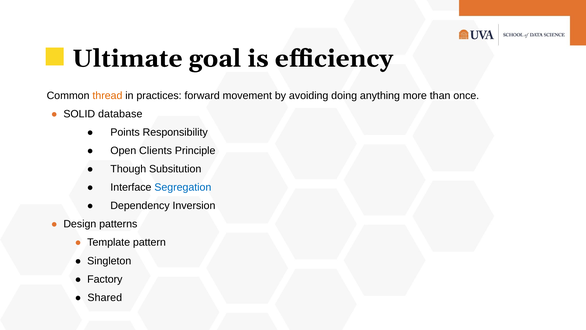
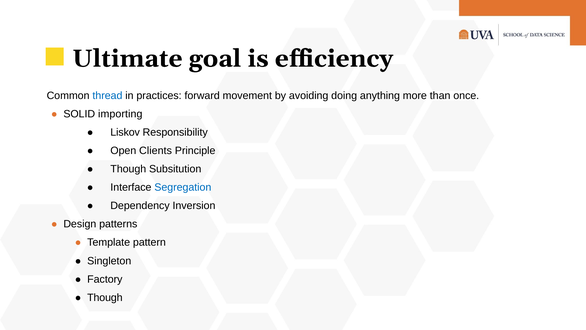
thread colour: orange -> blue (107, 96)
database: database -> importing (120, 114)
Points: Points -> Liskov (125, 132)
Shared: Shared -> Though (105, 297)
